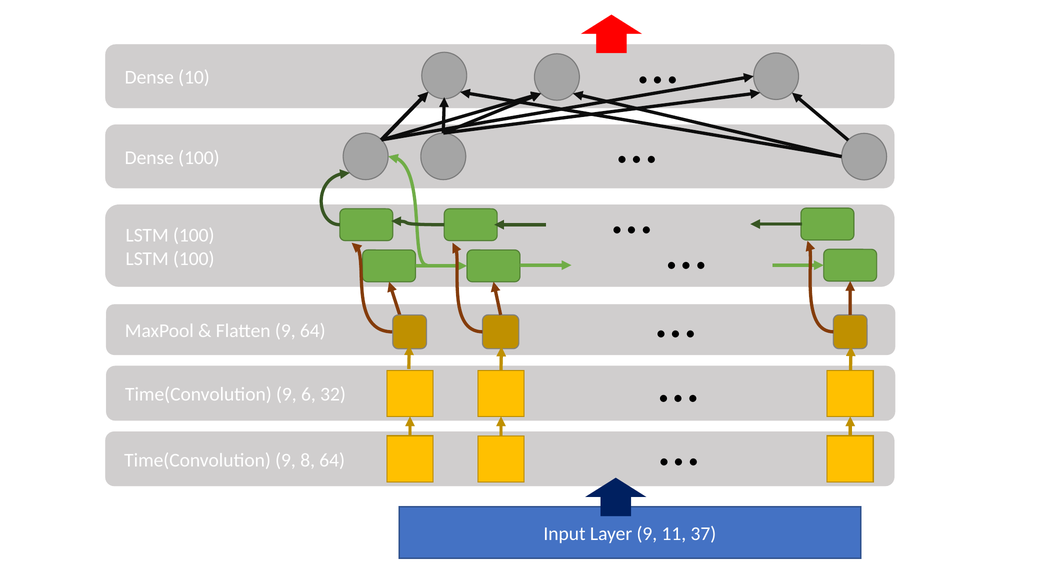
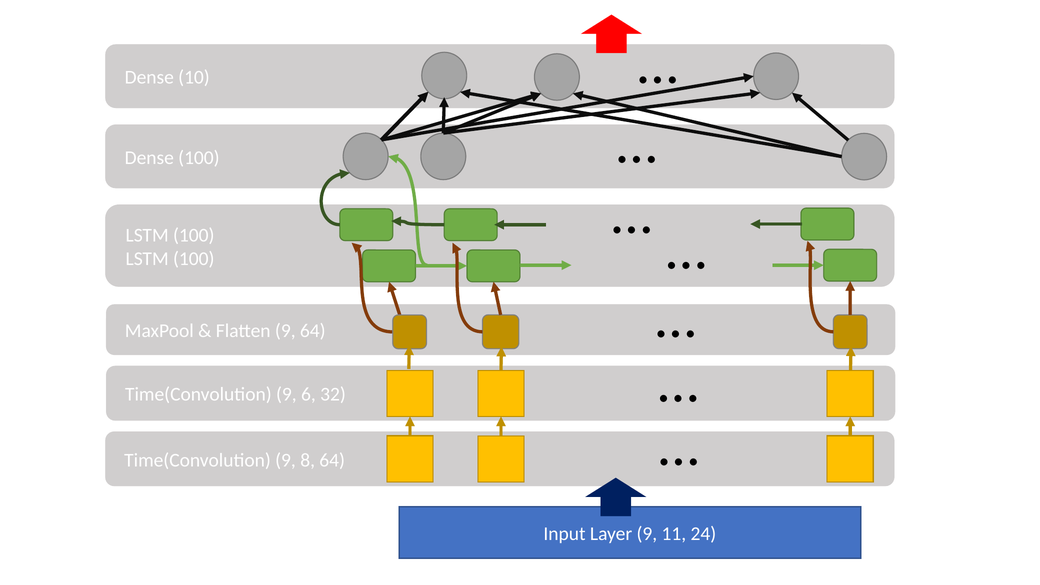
37: 37 -> 24 (703, 534)
